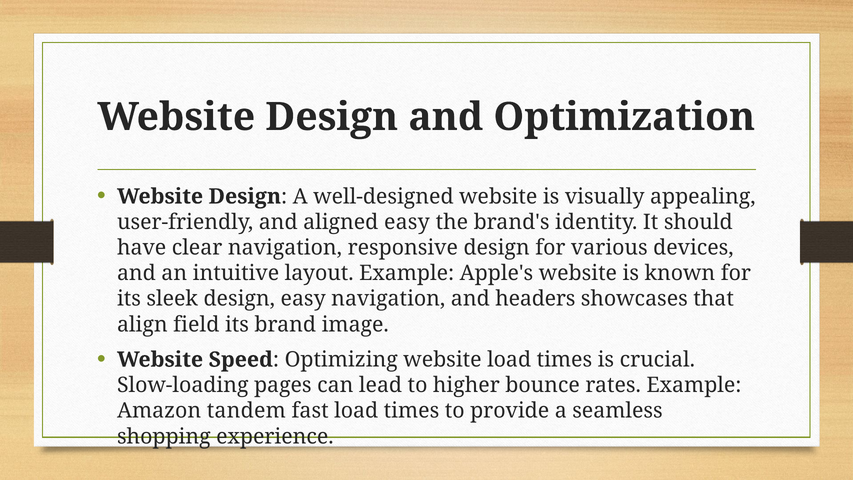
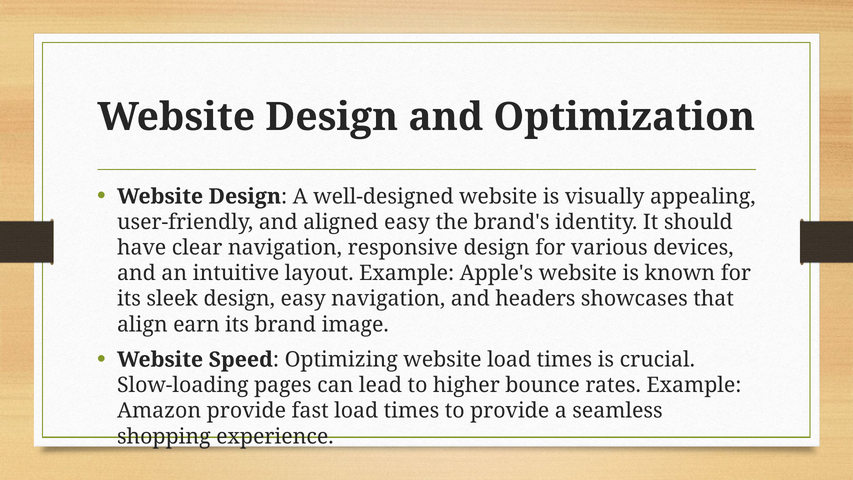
field: field -> earn (196, 324)
Amazon tandem: tandem -> provide (246, 411)
